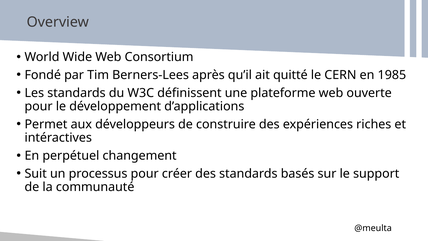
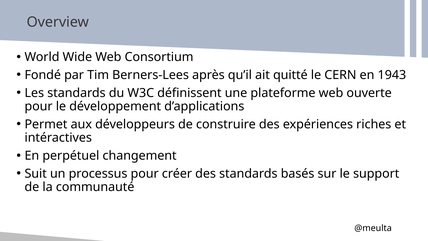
1985: 1985 -> 1943 (392, 75)
